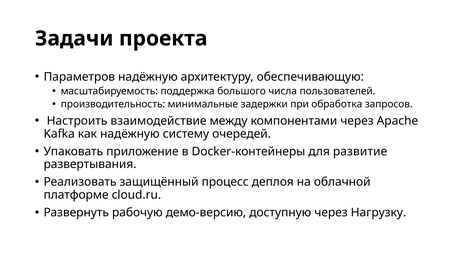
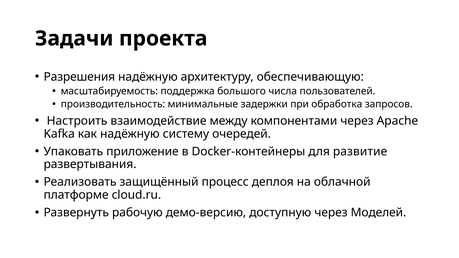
Параметров: Параметров -> Разрешения (79, 77)
Нагрузку: Нагрузку -> Моделей (378, 213)
